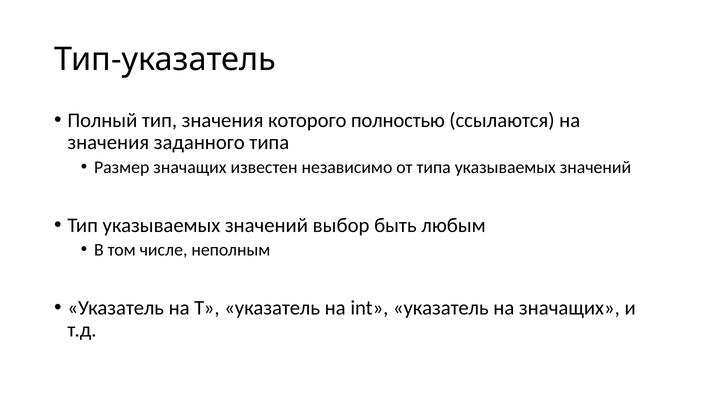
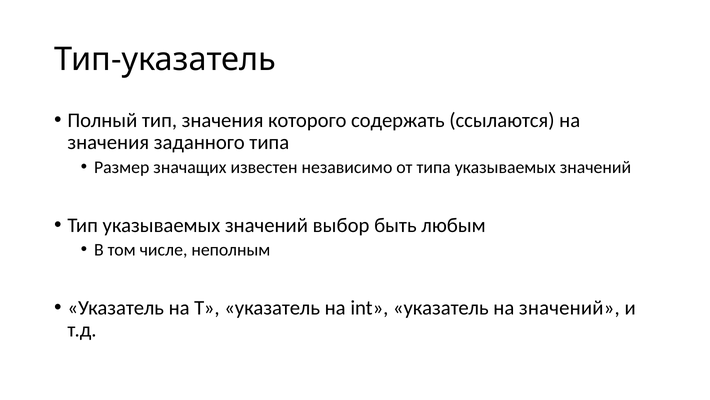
полностью: полностью -> содержать (398, 120)
на значащих: значащих -> значений (569, 307)
